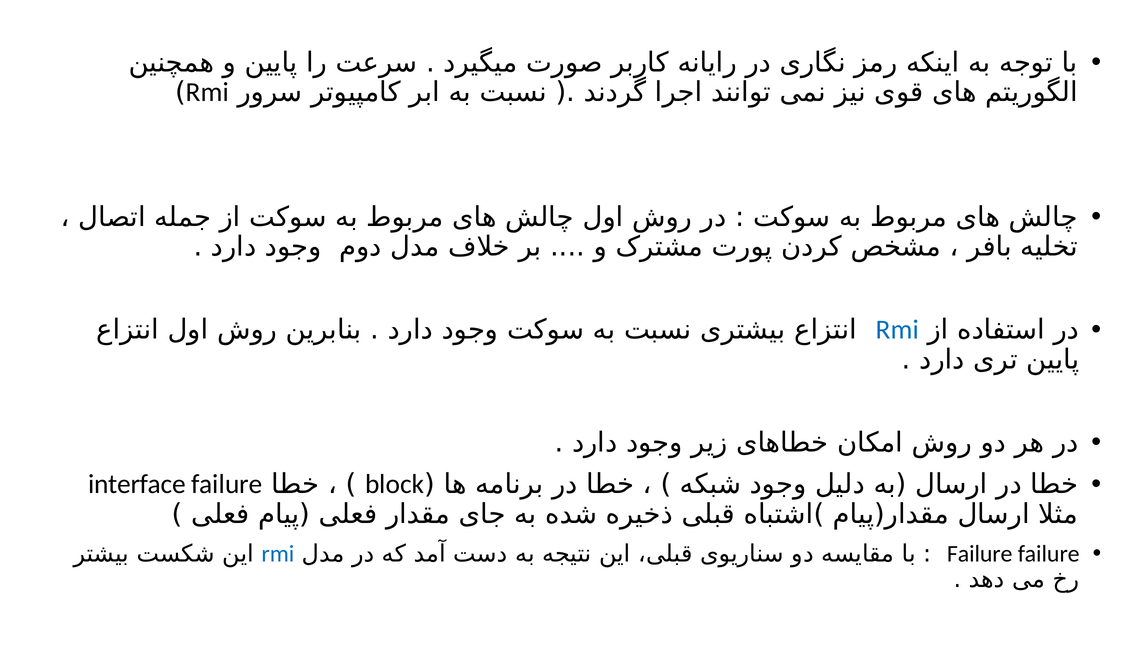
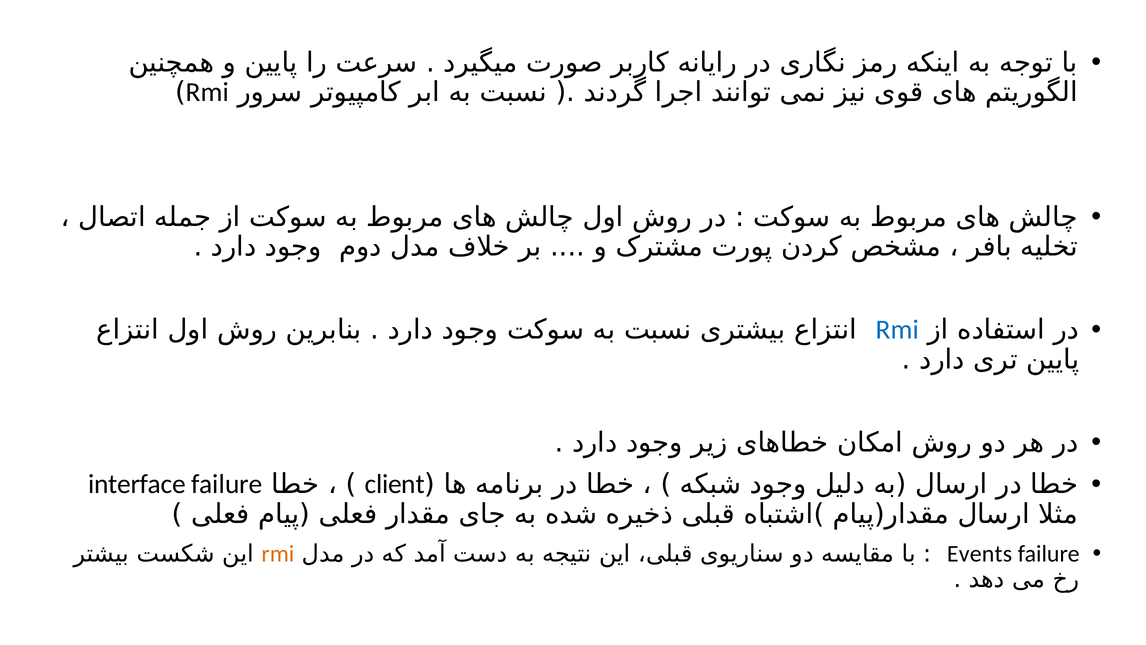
block: block -> client (395, 484)
rmi colour: blue -> orange (278, 553)
Failure: Failure -> Events (980, 553)
